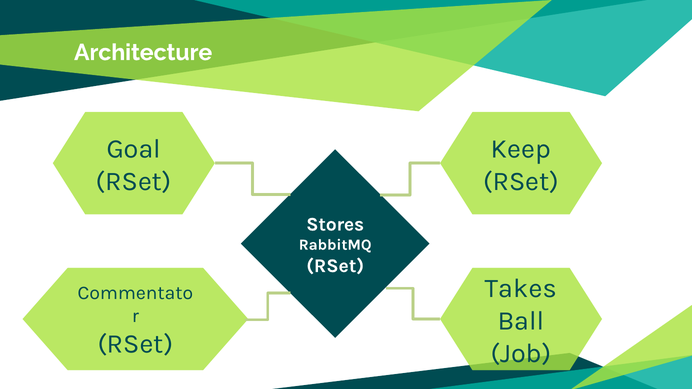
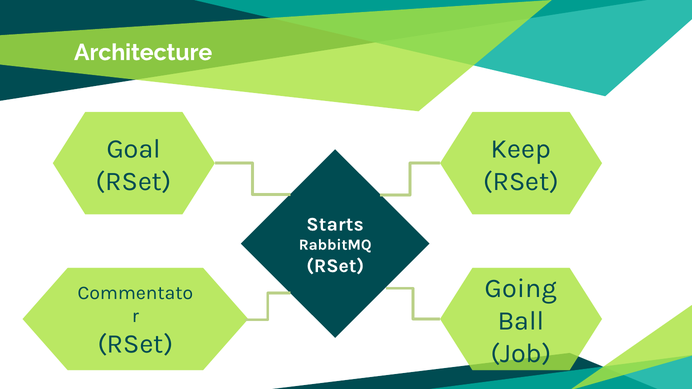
Stores: Stores -> Starts (335, 224)
Takes: Takes -> Going (521, 289)
